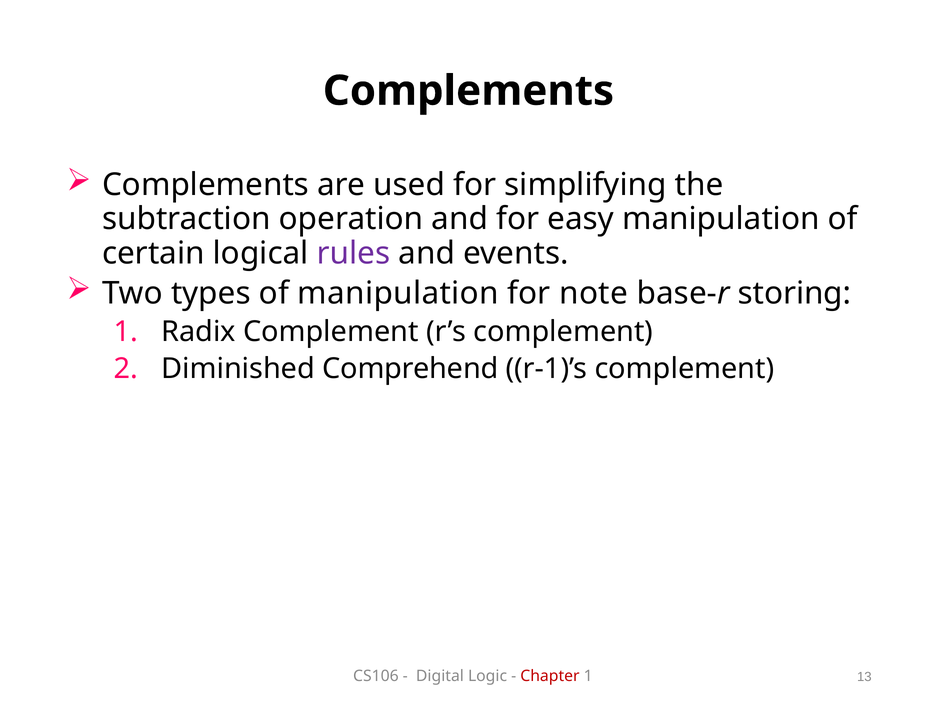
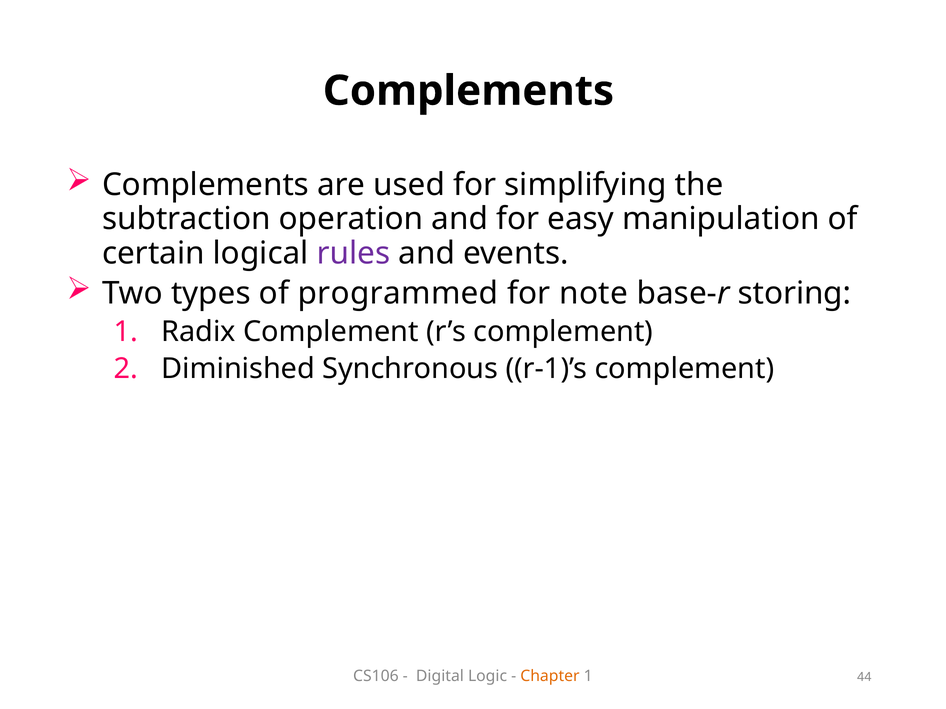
of manipulation: manipulation -> programmed (398, 294)
Comprehend: Comprehend -> Synchronous (410, 369)
Chapter colour: red -> orange (550, 676)
13: 13 -> 44 (864, 677)
